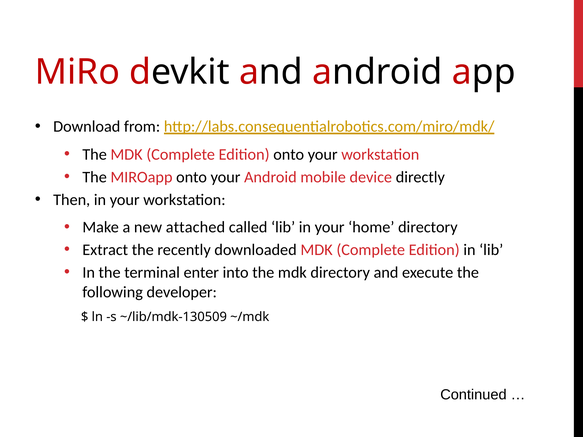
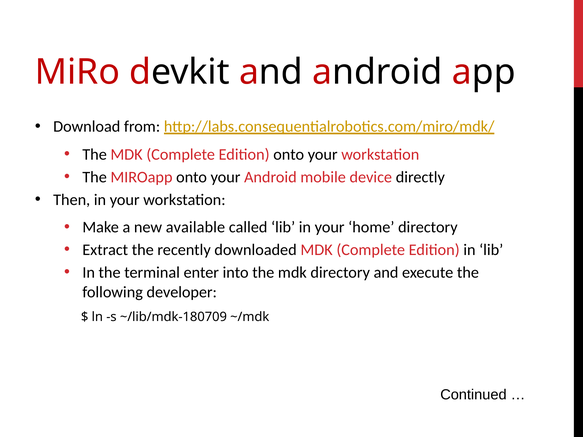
attached: attached -> available (195, 227)
~/lib/mdk-130509: ~/lib/mdk-130509 -> ~/lib/mdk-180709 (173, 317)
